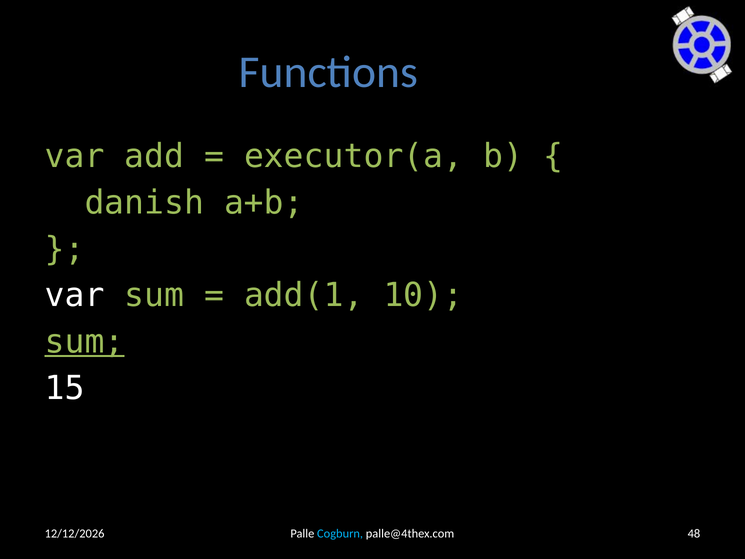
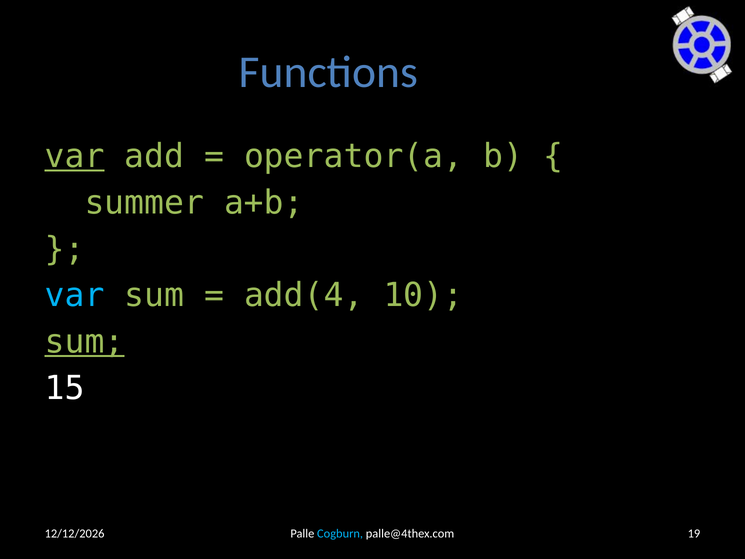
var underline: none -> present (75, 156)
executor(a: executor(a -> operator(a (354, 156)
danish: danish -> summer (144, 203)
var colour: white -> light blue (75, 295)
add(1: add(1 -> add(4 (304, 295)
48: 48 -> 19 (694, 533)
